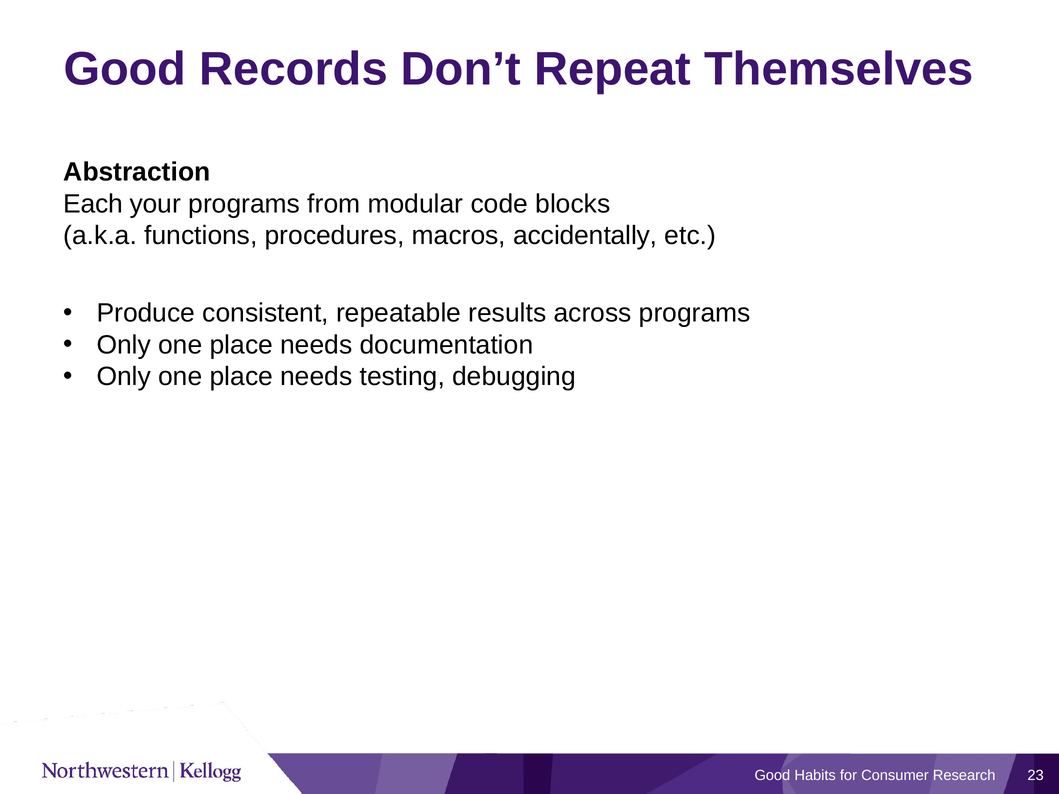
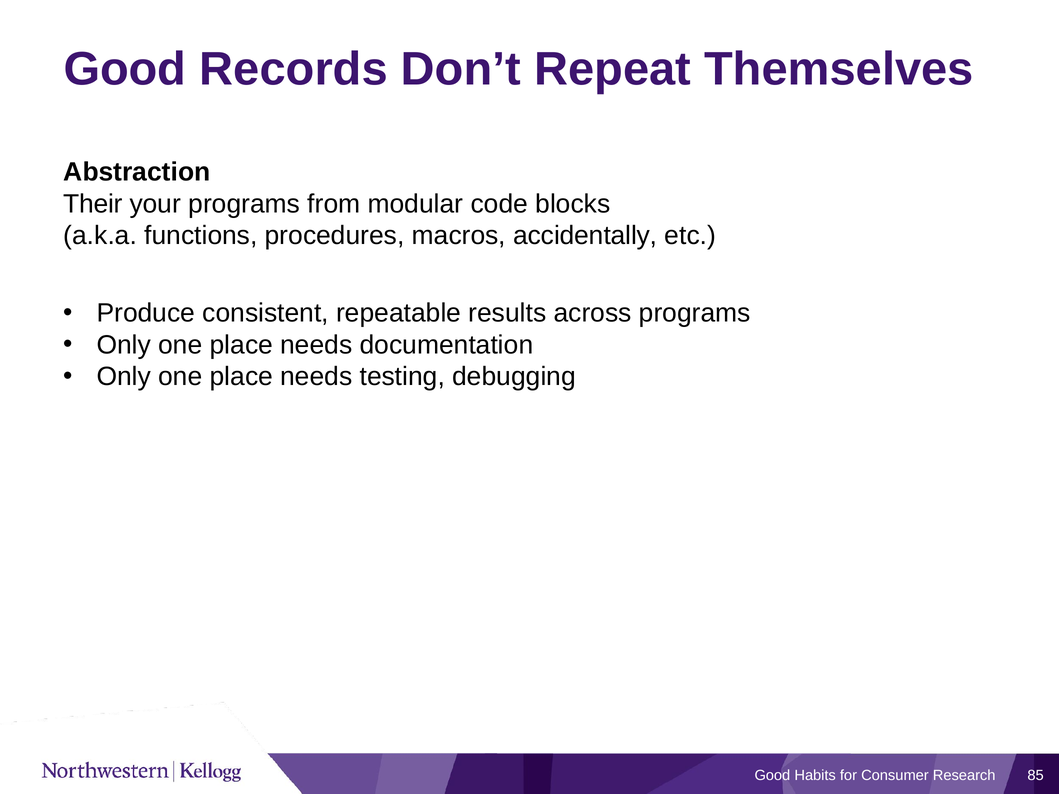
Each: Each -> Their (93, 204)
23: 23 -> 85 (1036, 776)
